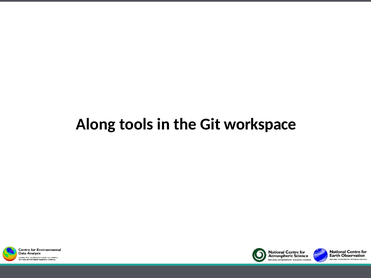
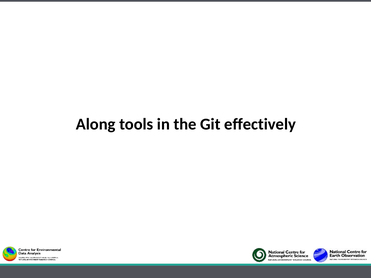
workspace: workspace -> effectively (260, 124)
